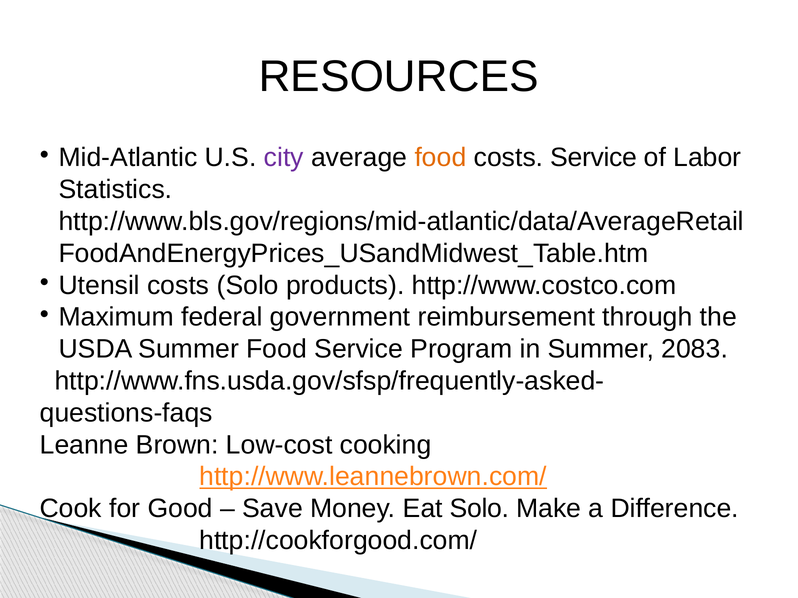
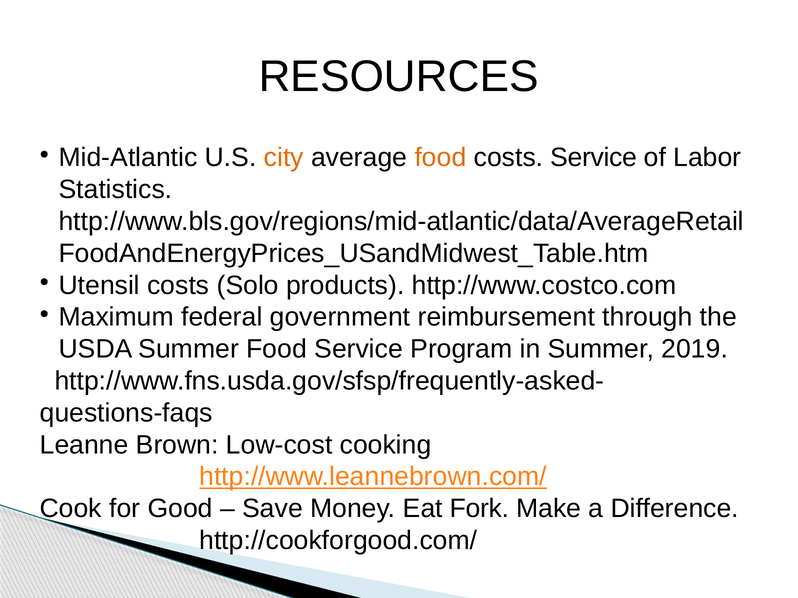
city colour: purple -> orange (284, 158)
2083: 2083 -> 2019 (695, 349)
Eat Solo: Solo -> Fork (480, 509)
